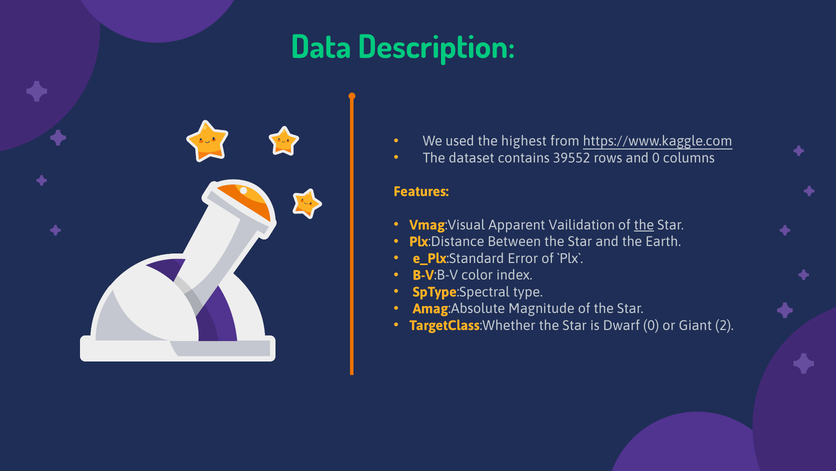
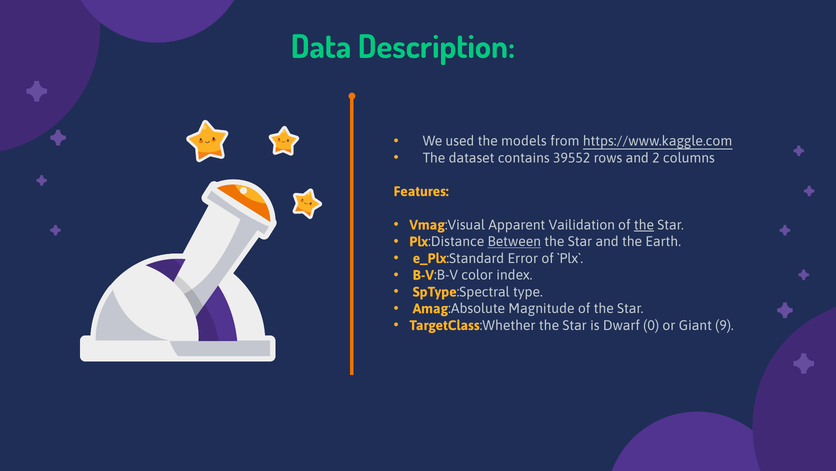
highest: highest -> models (524, 141)
and 0: 0 -> 2 (656, 158)
Between underline: none -> present (514, 241)
2: 2 -> 9 (724, 325)
